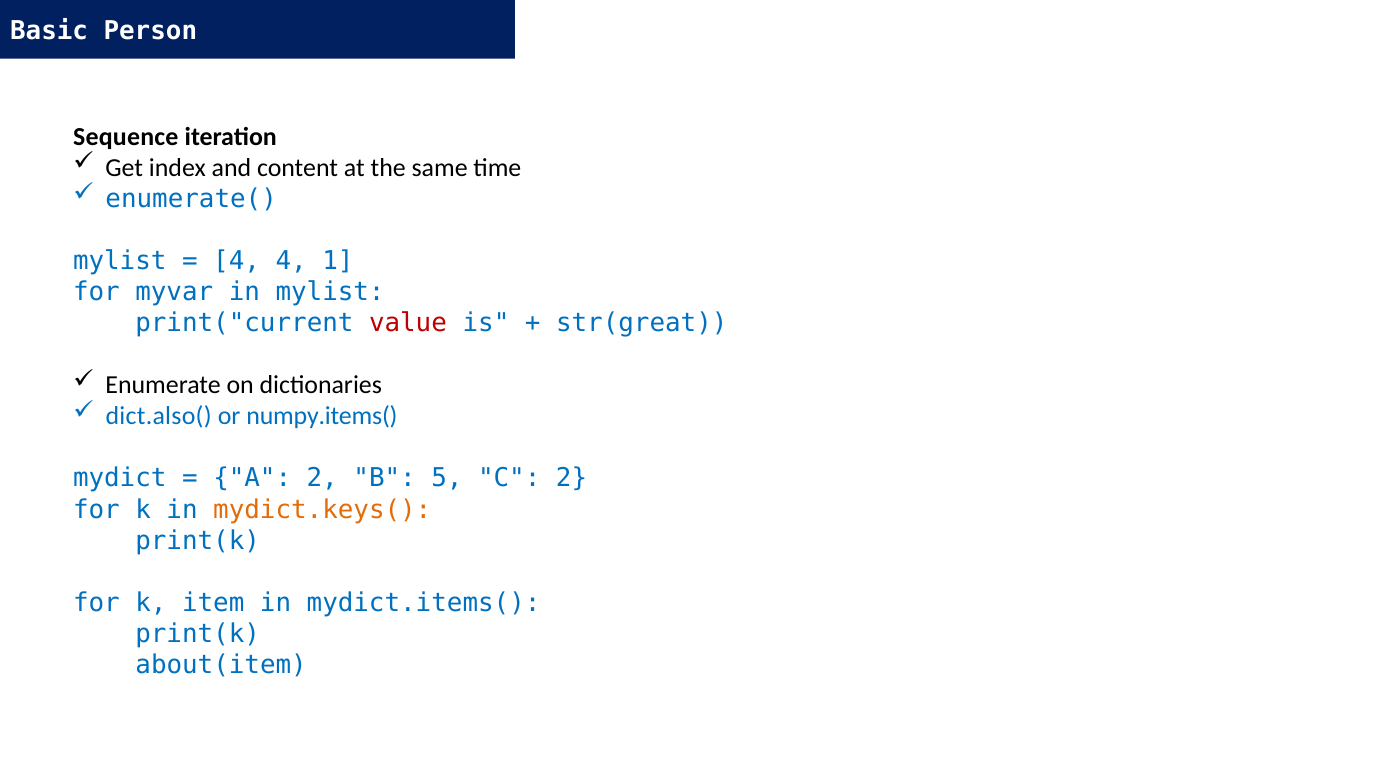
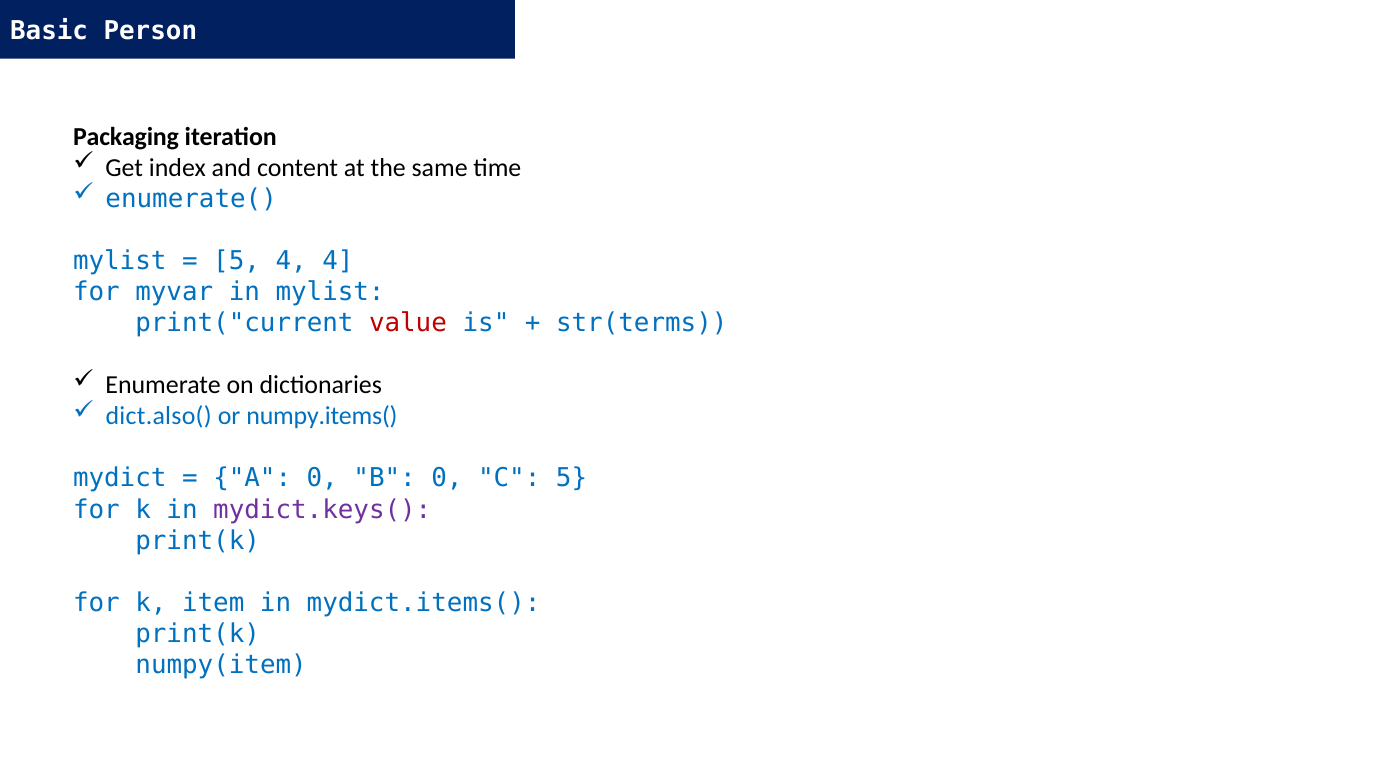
Sequence: Sequence -> Packaging (126, 136)
4: 4 -> 5 (237, 261)
4 1: 1 -> 4 (338, 261)
str(great: str(great -> str(terms (642, 323)
A 2: 2 -> 0 (322, 478)
B 5: 5 -> 0 (447, 478)
C 2: 2 -> 5 (572, 478)
mydict.keys( colour: orange -> purple (322, 509)
about(item: about(item -> numpy(item (221, 665)
